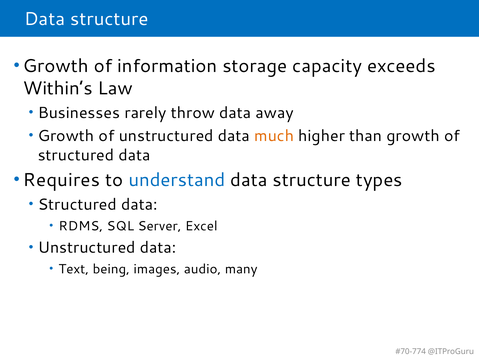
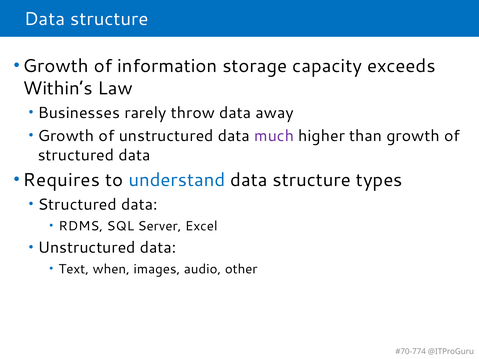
much colour: orange -> purple (274, 136)
being: being -> when (111, 269)
many: many -> other (241, 269)
